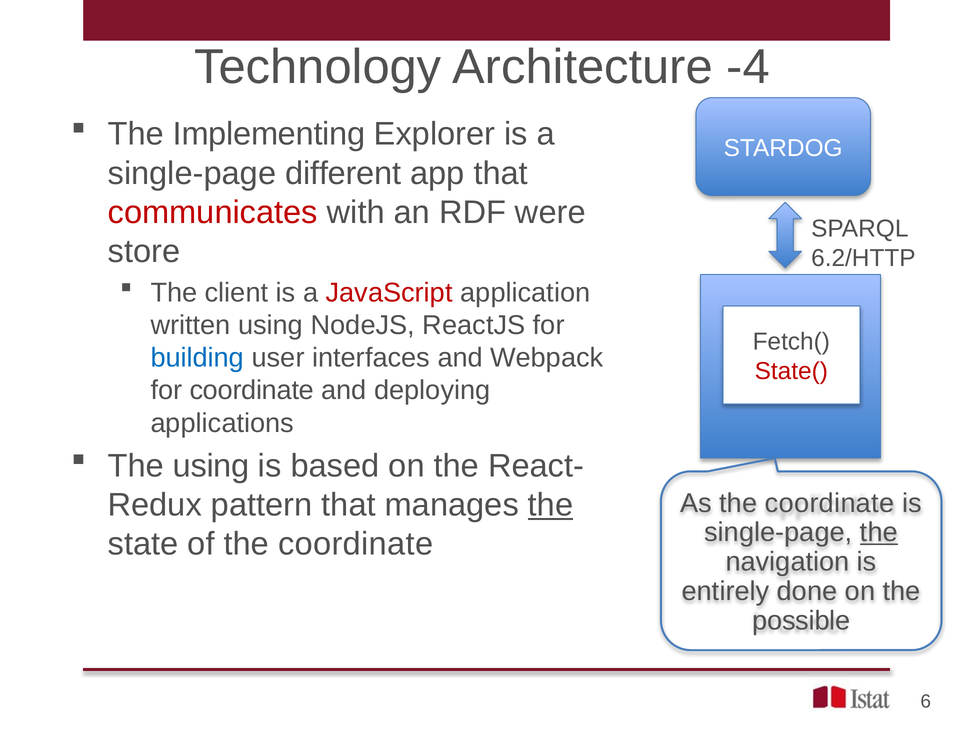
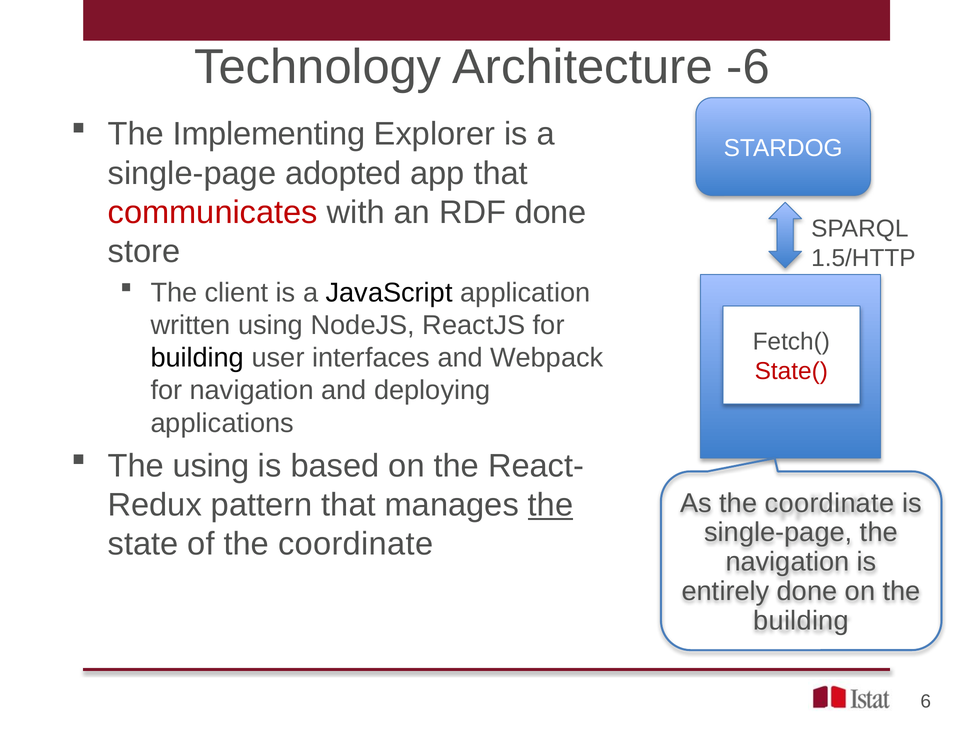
-4: -4 -> -6 (748, 67)
different: different -> adopted (343, 173)
RDF were: were -> done (551, 212)
6.2/HTTP: 6.2/HTTP -> 1.5/HTTP (863, 258)
JavaScript colour: red -> black (389, 292)
building colour: blue -> black (197, 358)
for coordinate: coordinate -> navigation (252, 390)
the underline: present -> none (879, 532)
possible: possible -> building (801, 620)
